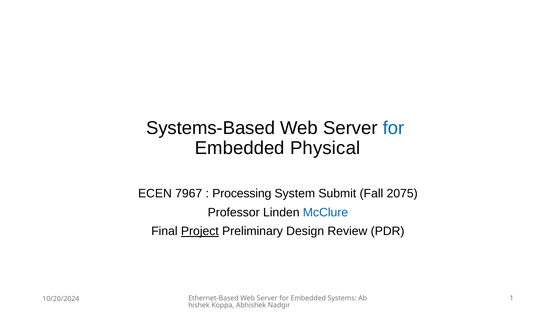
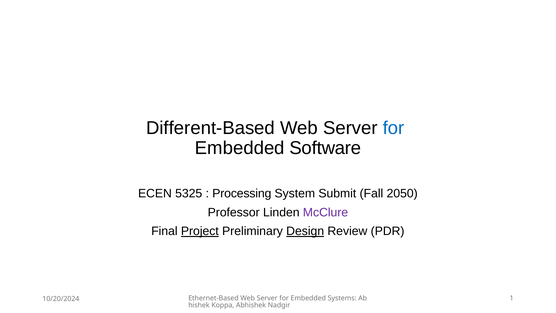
Systems-Based: Systems-Based -> Different-Based (211, 128)
Physical: Physical -> Software (325, 148)
7967: 7967 -> 5325 (189, 193)
2075: 2075 -> 2050 (402, 193)
McClure colour: blue -> purple (326, 212)
Design underline: none -> present (305, 231)
